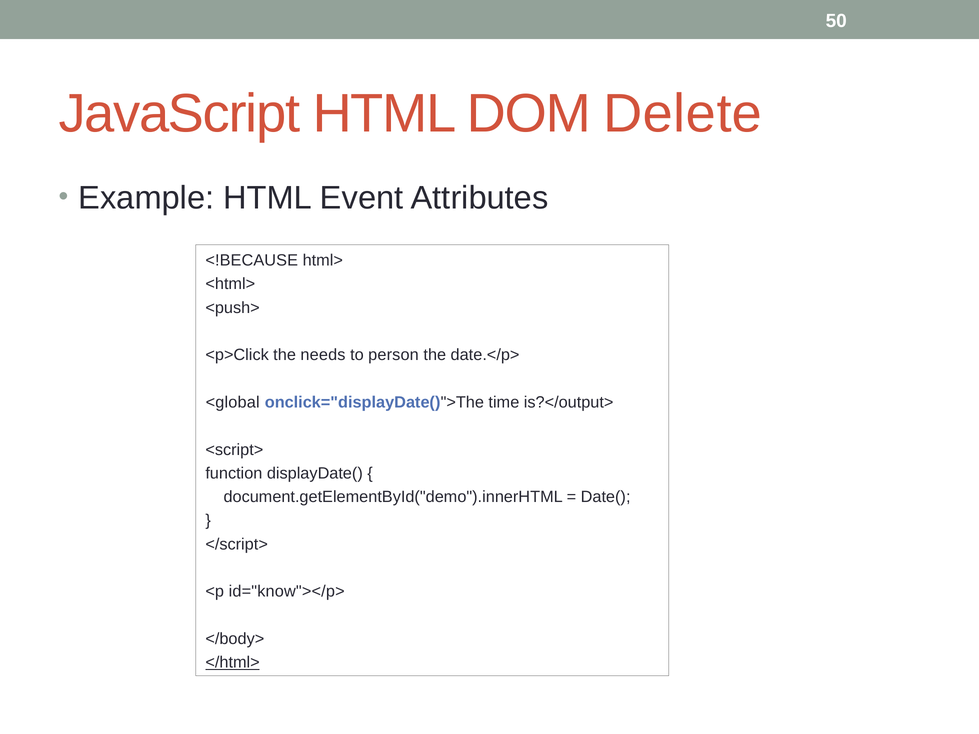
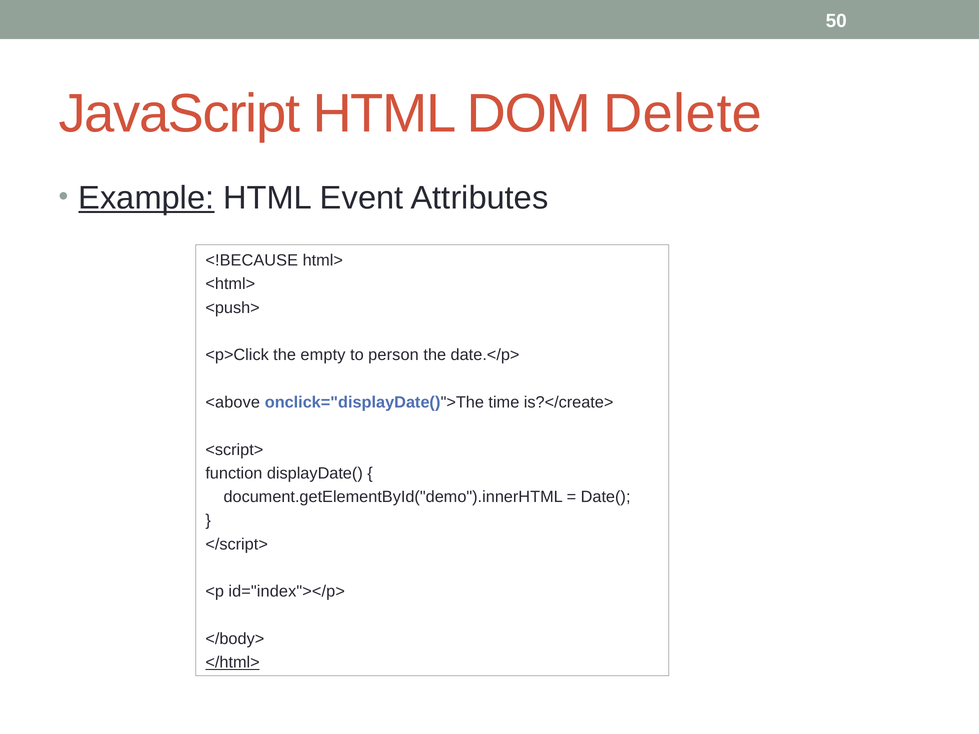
Example underline: none -> present (146, 198)
needs: needs -> empty (323, 355)
<global: <global -> <above (233, 402)
is?</output>: is?</output> -> is?</create> (569, 402)
id="know"></p>: id="know"></p> -> id="index"></p> (287, 592)
